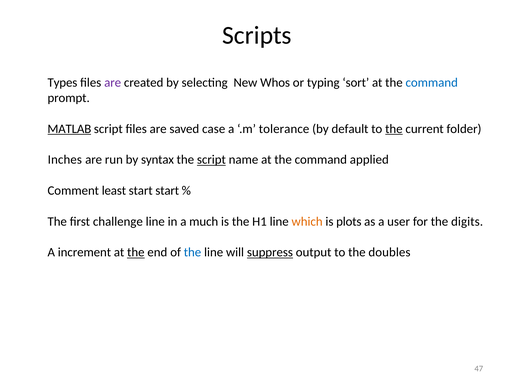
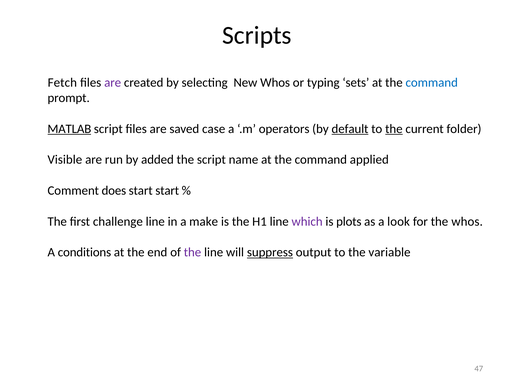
Types: Types -> Fetch (62, 82)
sort: sort -> sets (356, 82)
tolerance: tolerance -> operators (284, 129)
default underline: none -> present (350, 129)
Inches: Inches -> Visible (65, 160)
syntax: syntax -> added (157, 160)
script underline: present -> none (211, 160)
least: least -> does (114, 190)
much: much -> make (204, 221)
which colour: orange -> purple (307, 221)
user: user -> look (399, 221)
the digits: digits -> whos (467, 221)
increment: increment -> conditions (84, 252)
the underline: present -> none (136, 252)
the colour: blue -> purple (192, 252)
doubles: doubles -> variable (390, 252)
